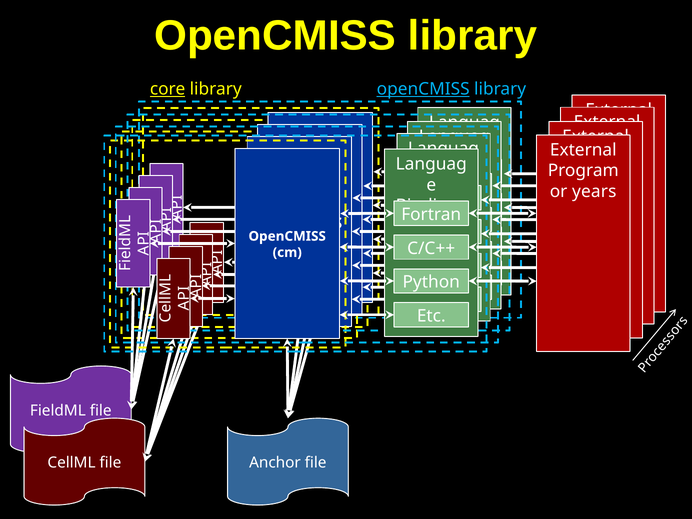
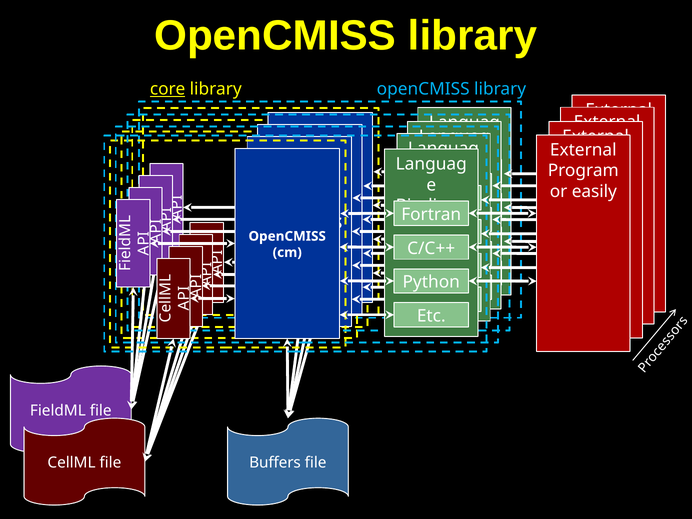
openCMISS underline: present -> none (423, 89)
years: years -> easily (594, 191)
Anchor: Anchor -> Buffers (275, 463)
